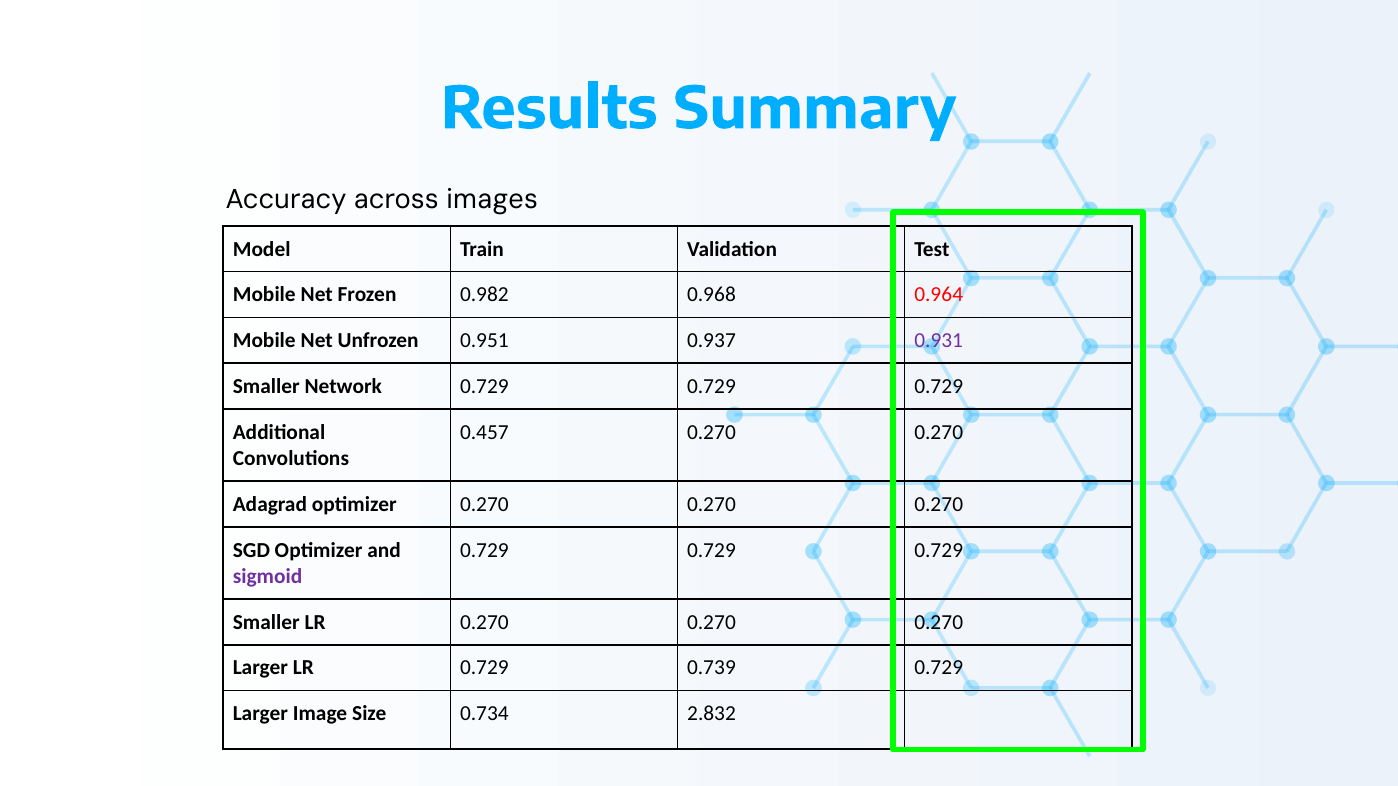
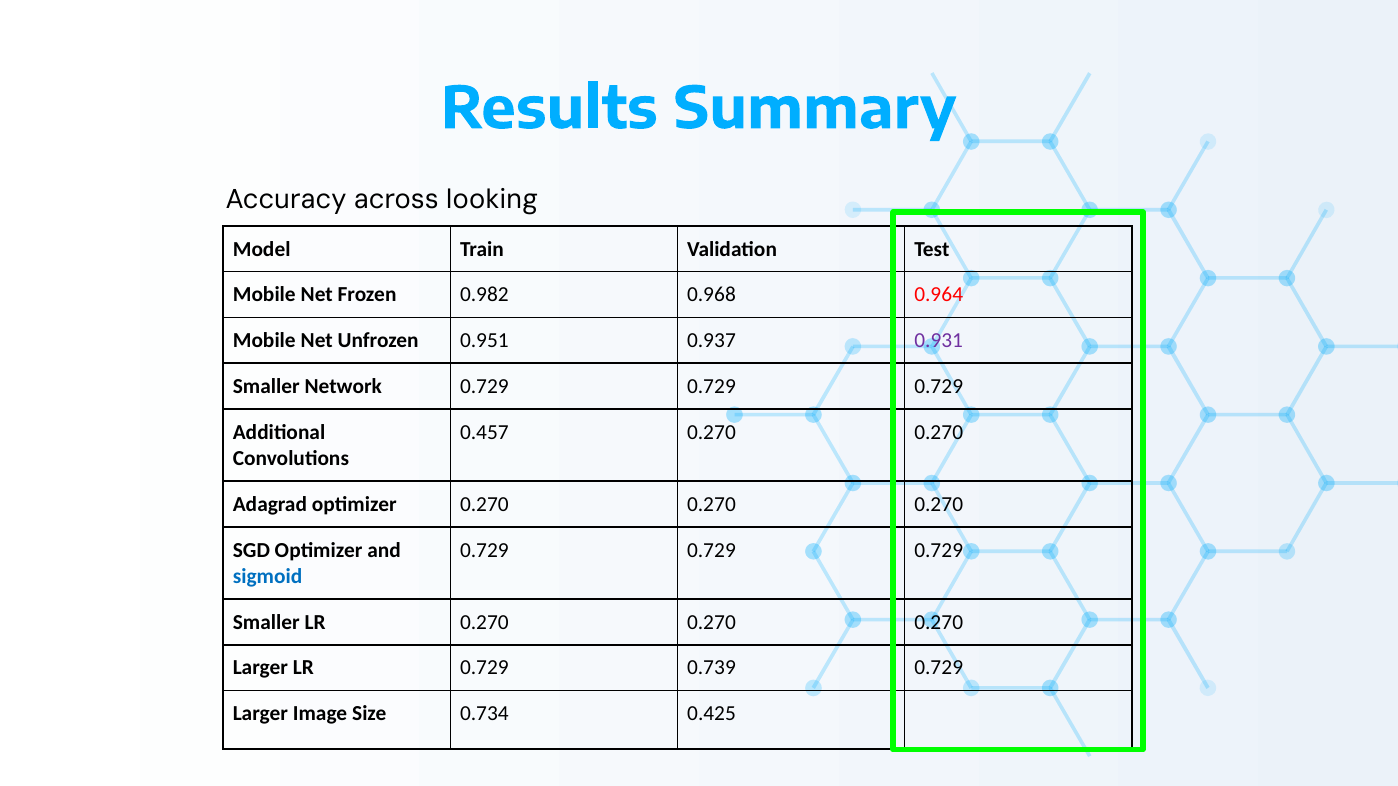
images: images -> looking (492, 199)
sigmoid colour: purple -> blue (268, 577)
2.832: 2.832 -> 0.425 (712, 714)
